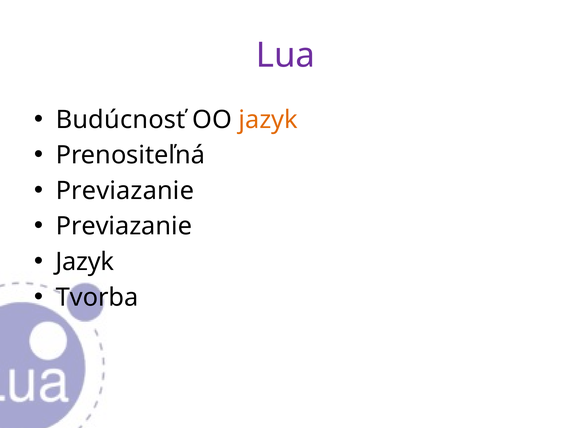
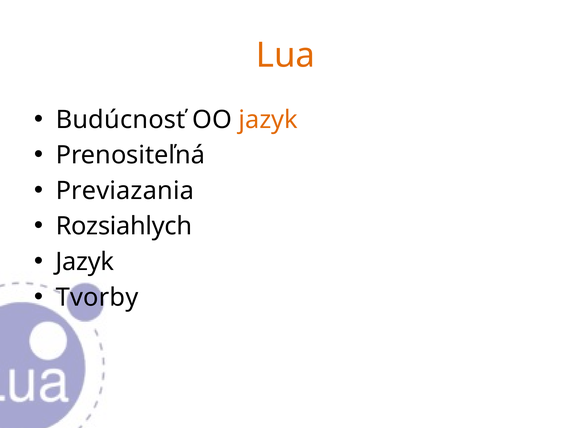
Lua colour: purple -> orange (285, 55)
Previazanie: Previazanie -> Previazania (125, 191)
Previazanie: Previazanie -> Rozsiahlych (124, 226)
Tvorba: Tvorba -> Tvorby (97, 297)
